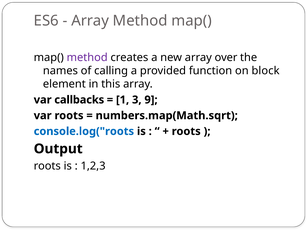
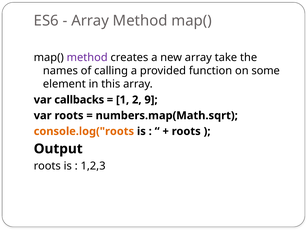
over: over -> take (226, 58)
block: block -> some (266, 71)
3: 3 -> 2 (137, 100)
console.log("roots colour: blue -> orange (84, 131)
